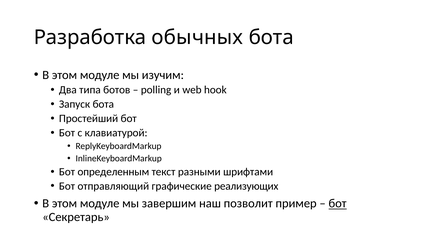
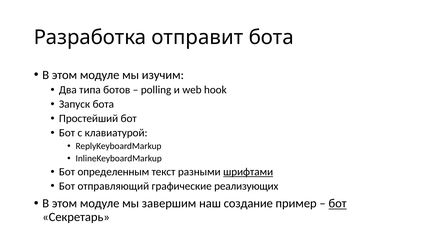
обычных: обычных -> отправит (197, 37)
шрифтами underline: none -> present (248, 172)
позволит: позволит -> создание (248, 204)
